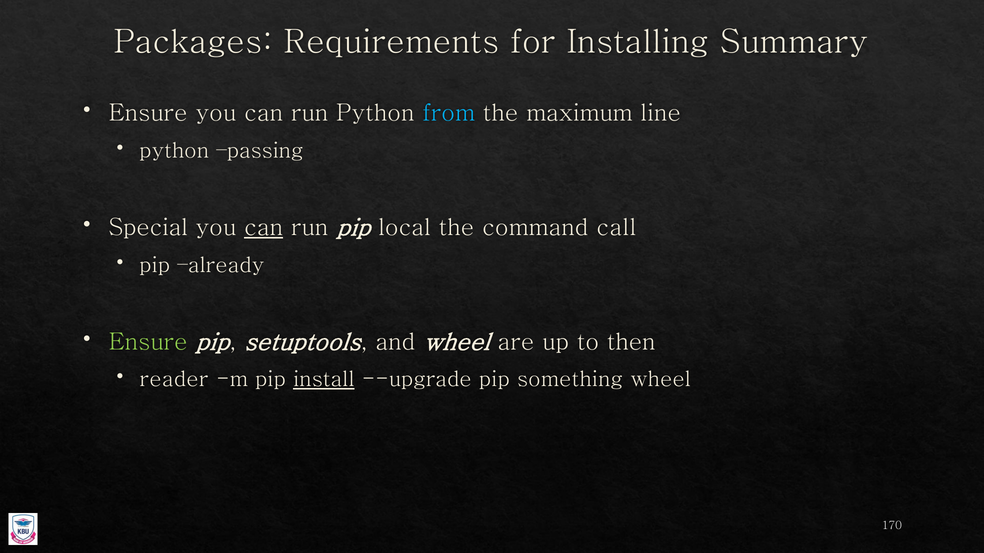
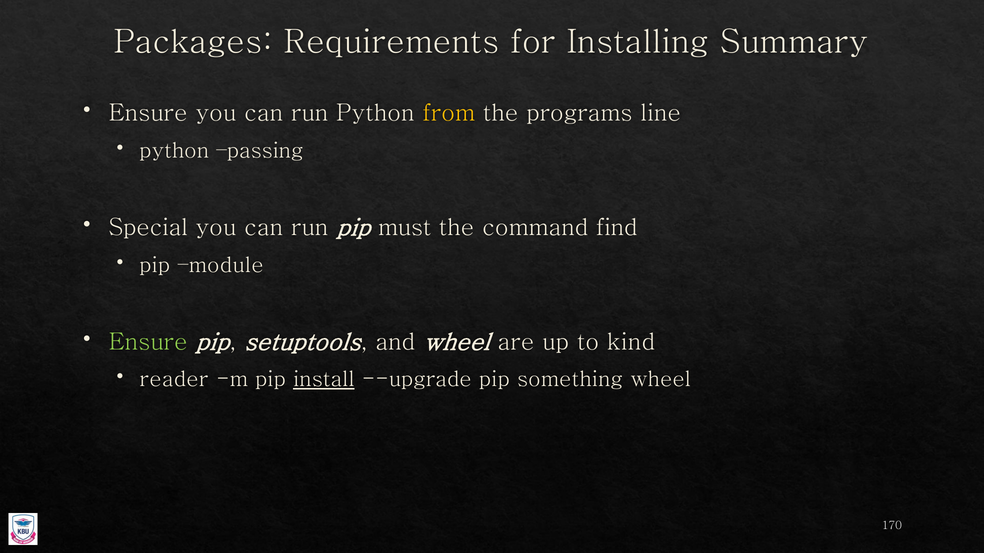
from colour: light blue -> yellow (449, 113)
maximum: maximum -> programs (579, 113)
can underline: present -> none (264, 228)
local: local -> must (405, 228)
call: call -> find (617, 228)
already: already -> module (221, 265)
then: then -> kind (631, 342)
